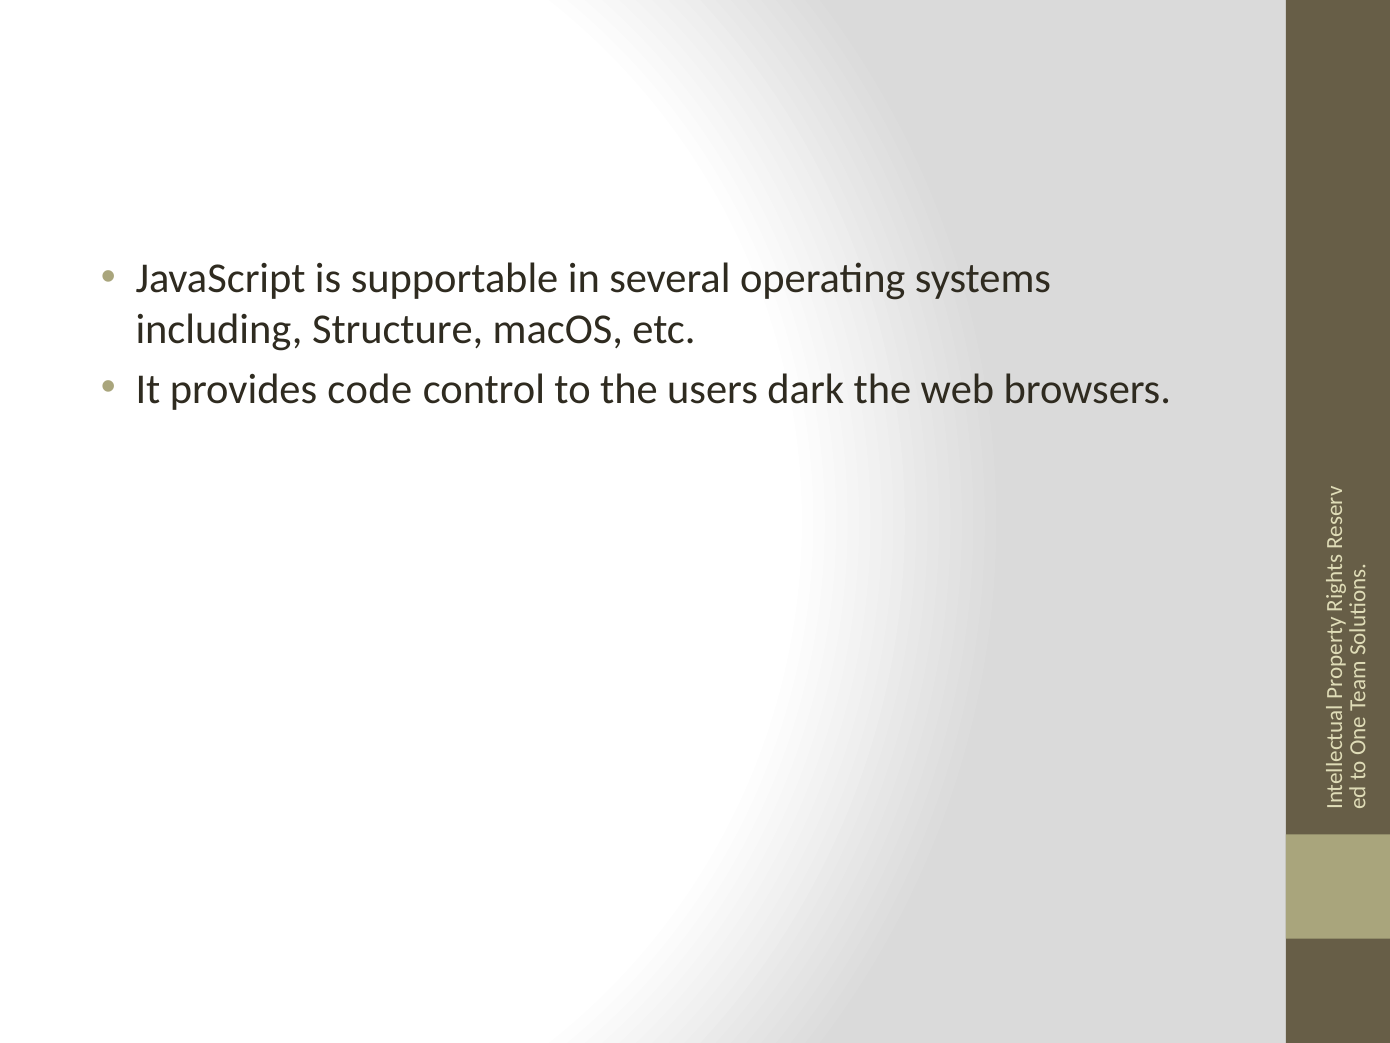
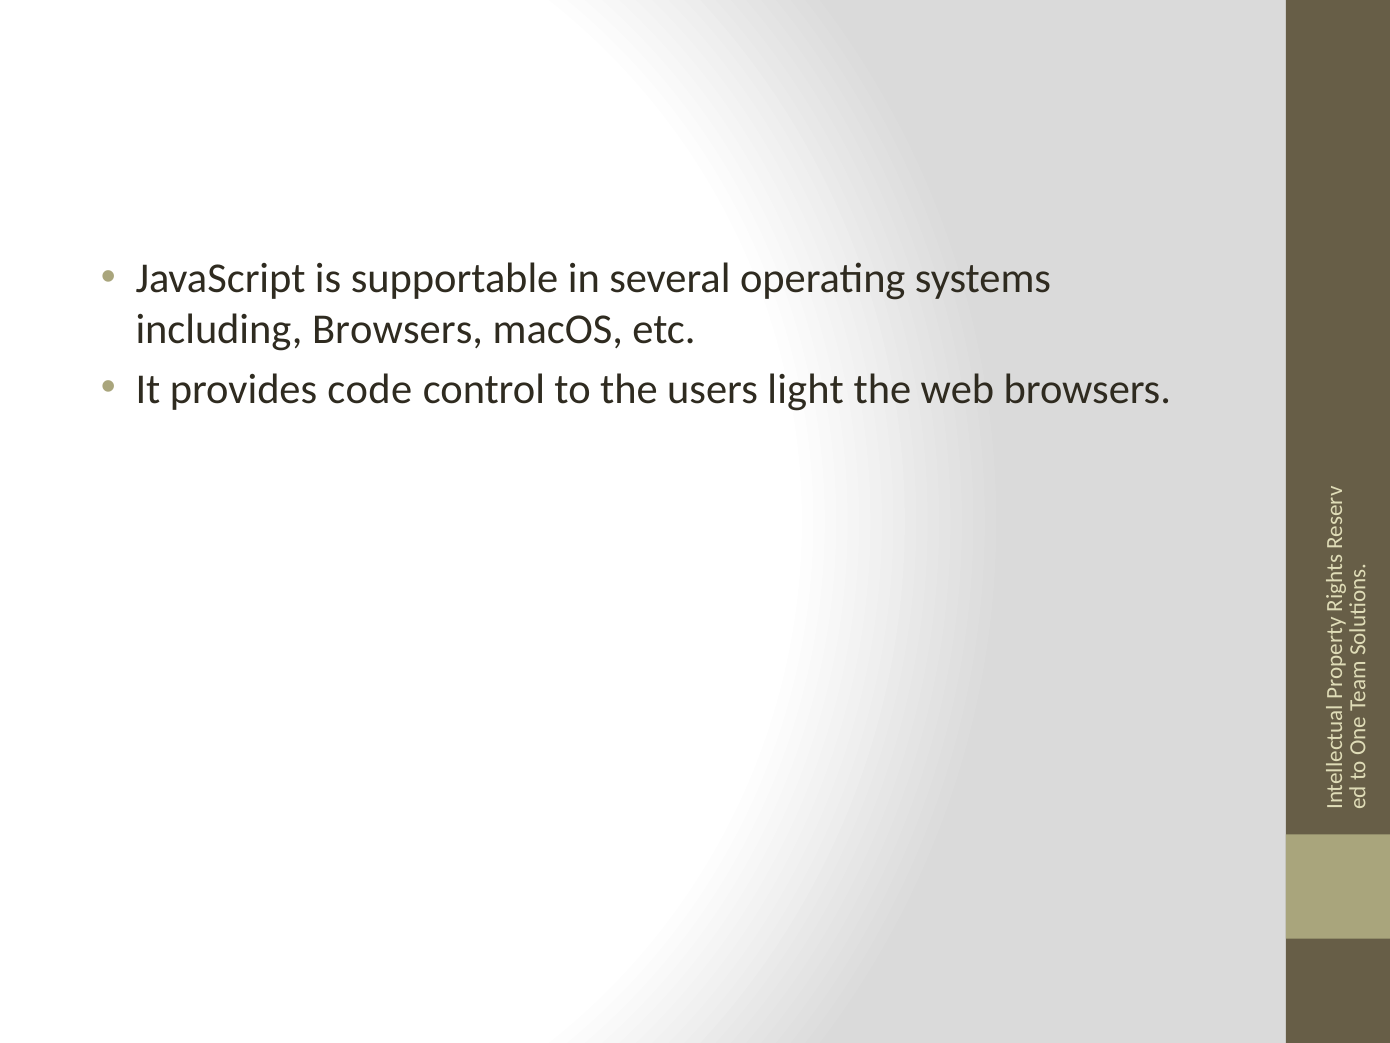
including Structure: Structure -> Browsers (398, 330)
dark: dark -> light (806, 389)
